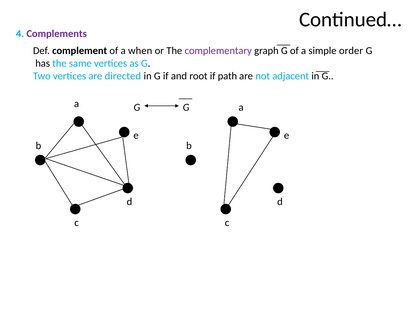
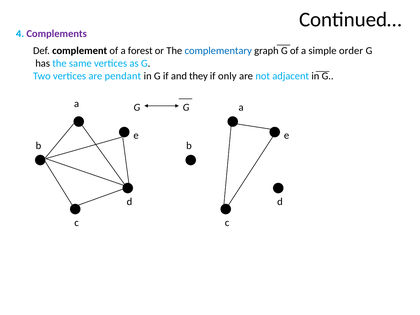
when: when -> forest (140, 51)
complementary colour: purple -> blue (218, 51)
directed: directed -> pendant (123, 76)
root: root -> they (198, 76)
path: path -> only (227, 76)
